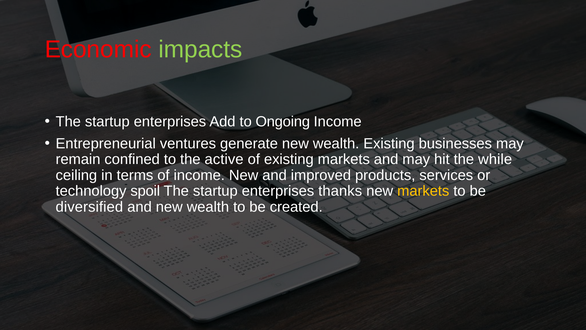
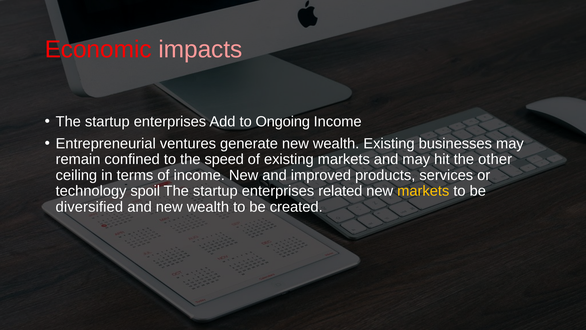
impacts colour: light green -> pink (200, 49)
active: active -> speed (224, 159)
while: while -> other (495, 159)
thanks: thanks -> related (340, 191)
